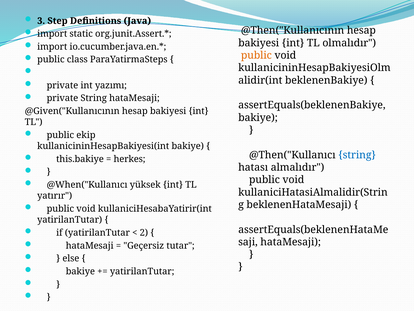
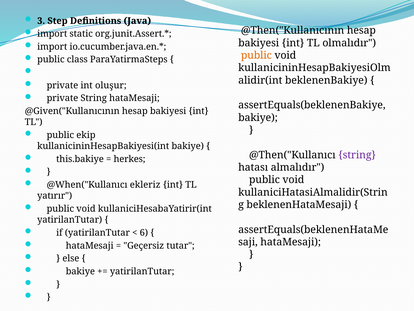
yazımı: yazımı -> oluşur (111, 85)
string colour: blue -> purple (357, 155)
yüksek: yüksek -> ekleriz (145, 185)
2: 2 -> 6 (144, 232)
